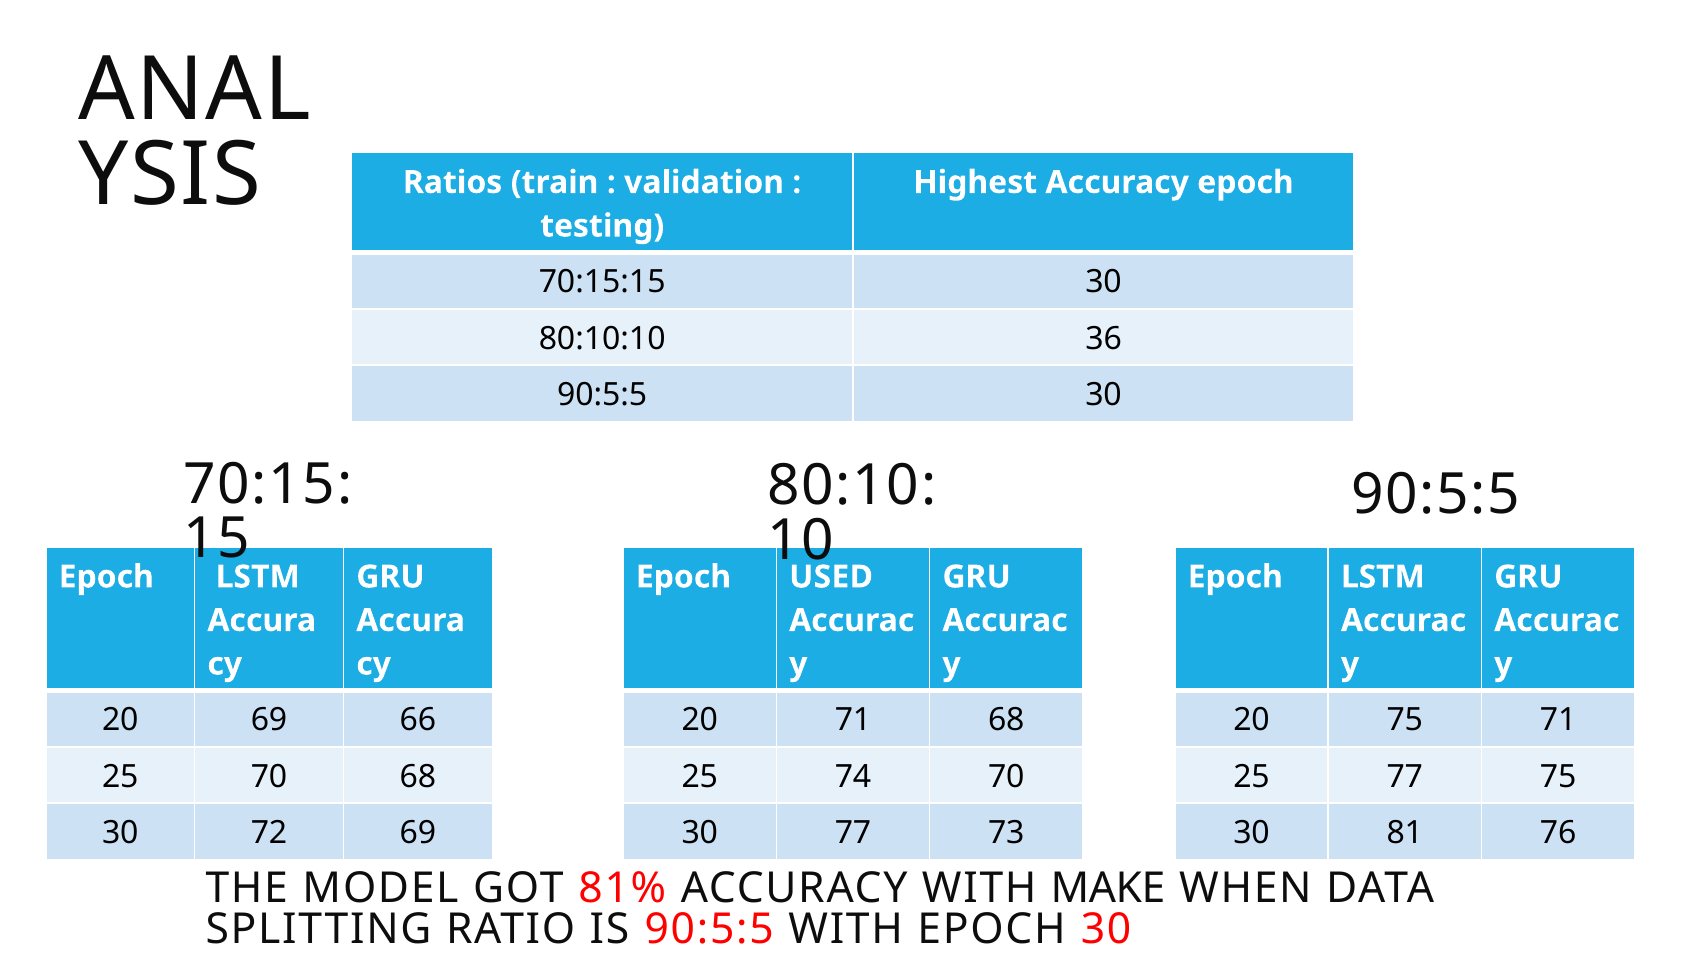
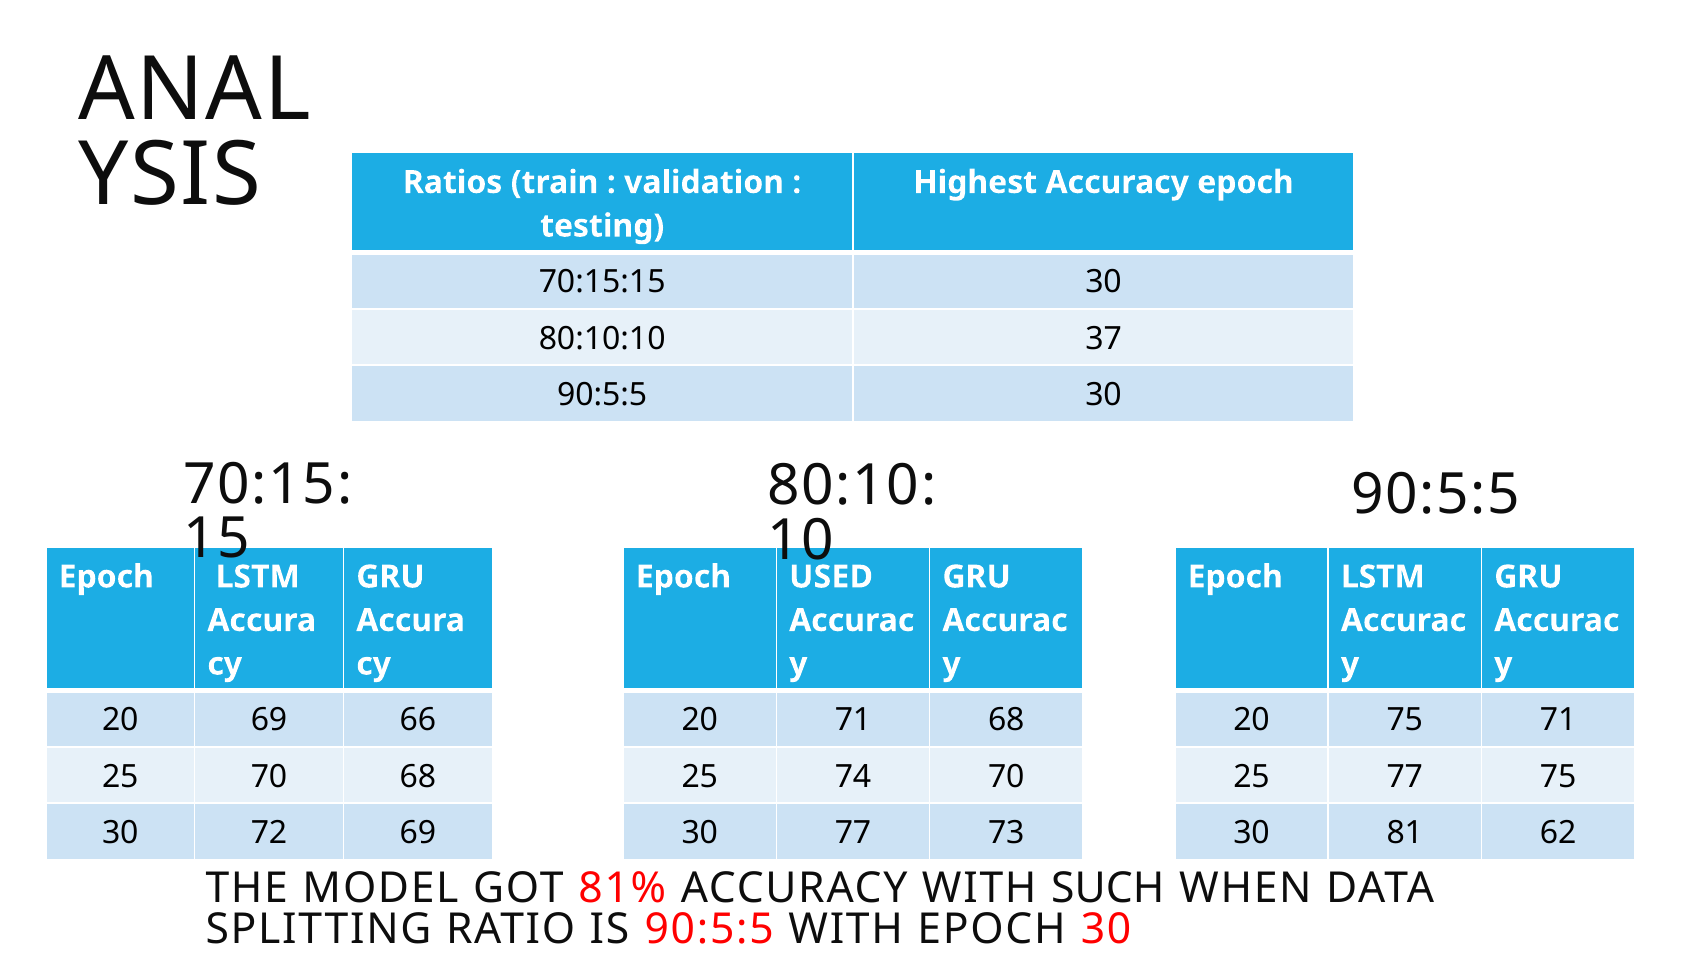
36: 36 -> 37 (1104, 339)
76: 76 -> 62 (1558, 833)
MAKE: MAKE -> SUCH (1108, 888)
